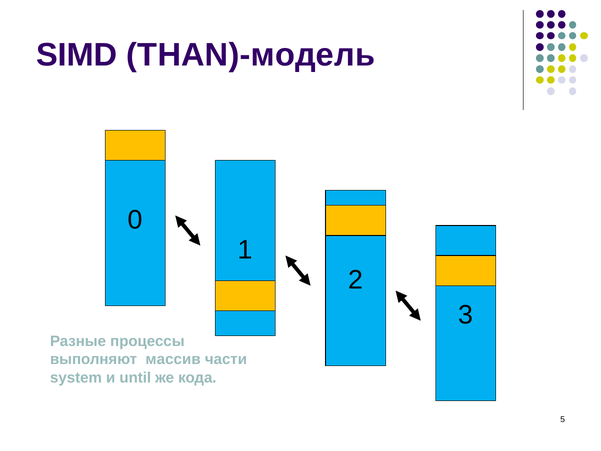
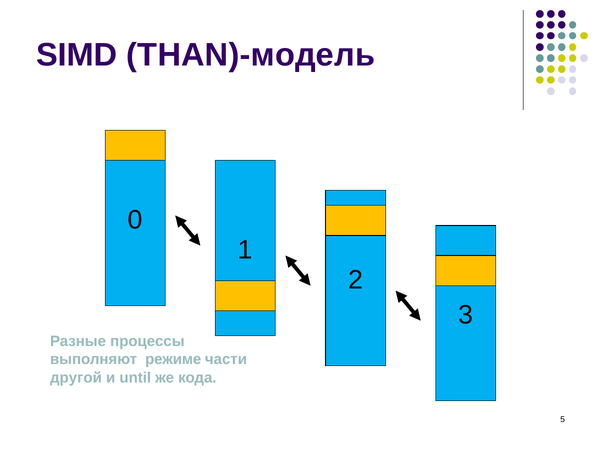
массив: массив -> режиме (173, 359)
system: system -> другой (76, 377)
